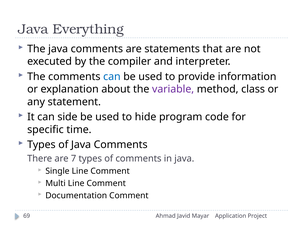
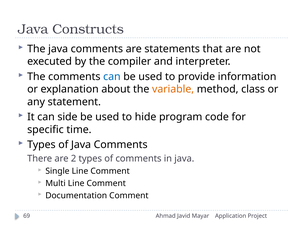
Everything: Everything -> Constructs (88, 29)
variable colour: purple -> orange (173, 89)
7: 7 -> 2 (74, 159)
